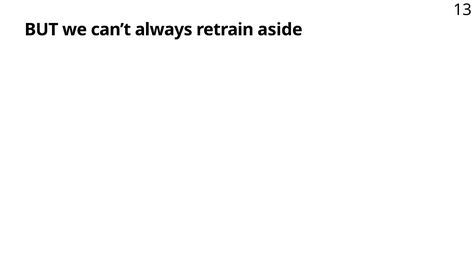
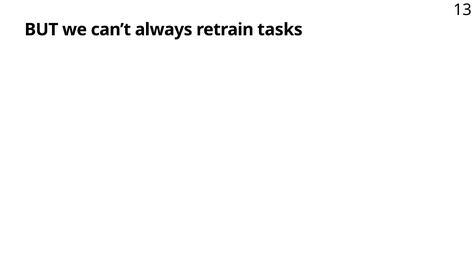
aside: aside -> tasks (280, 30)
